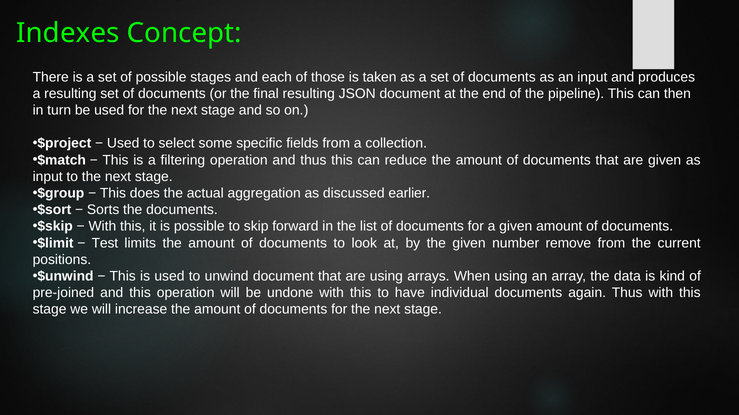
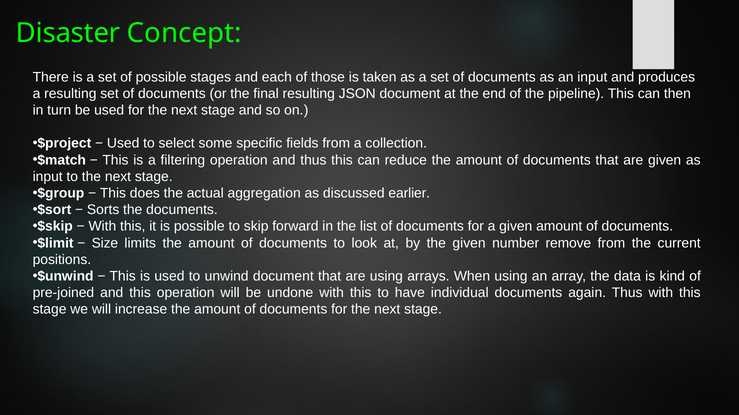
Indexes: Indexes -> Disaster (68, 33)
Test: Test -> Size (105, 243)
